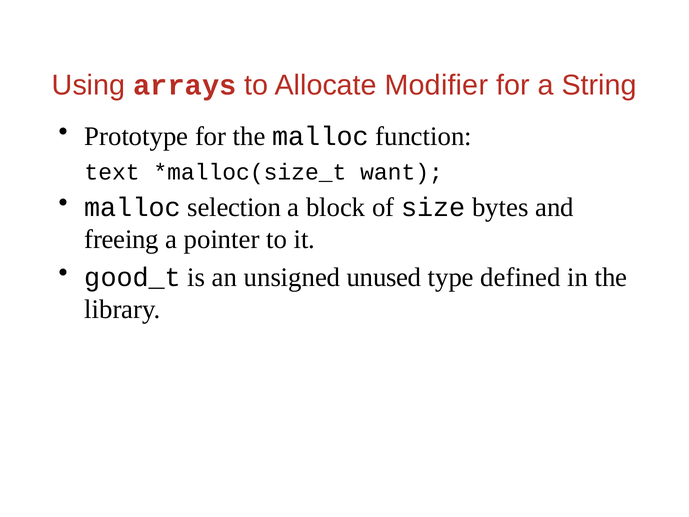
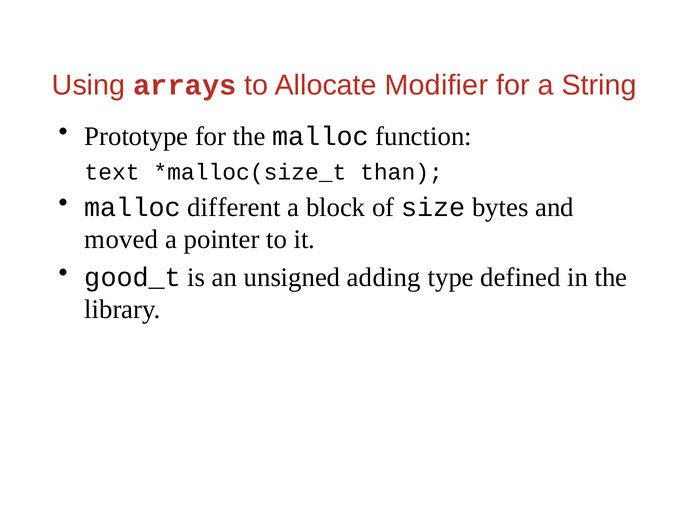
want: want -> than (402, 172)
selection: selection -> different (234, 207)
freeing: freeing -> moved (121, 239)
unused: unused -> adding (384, 277)
